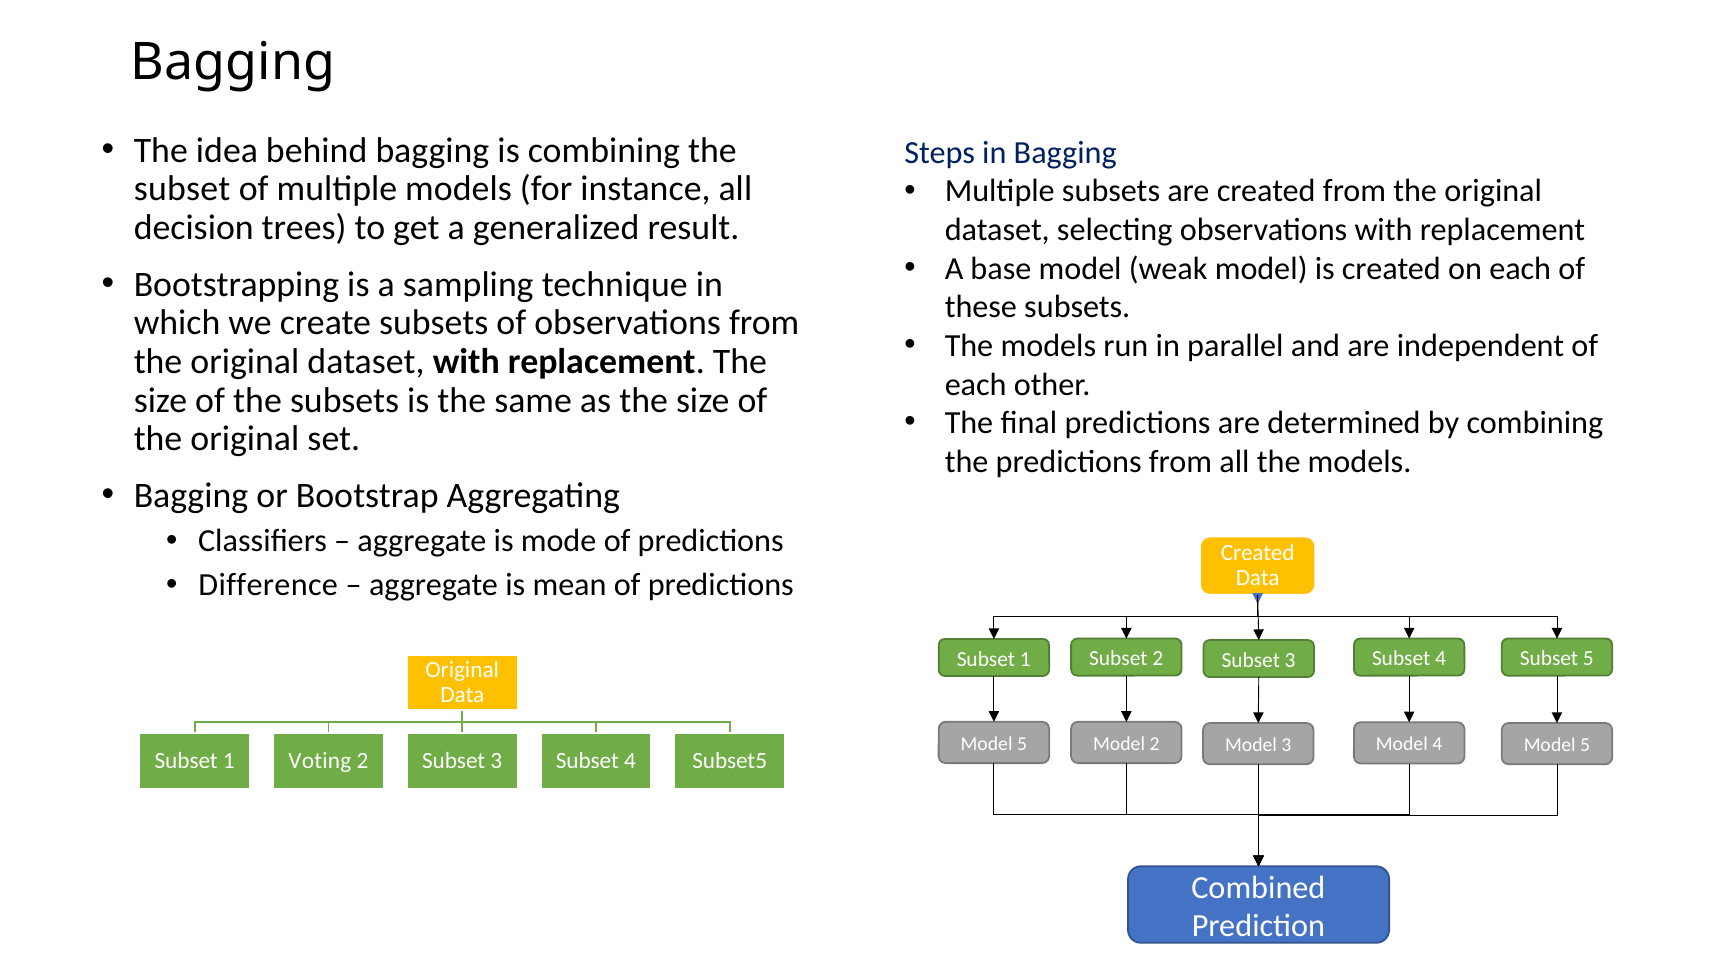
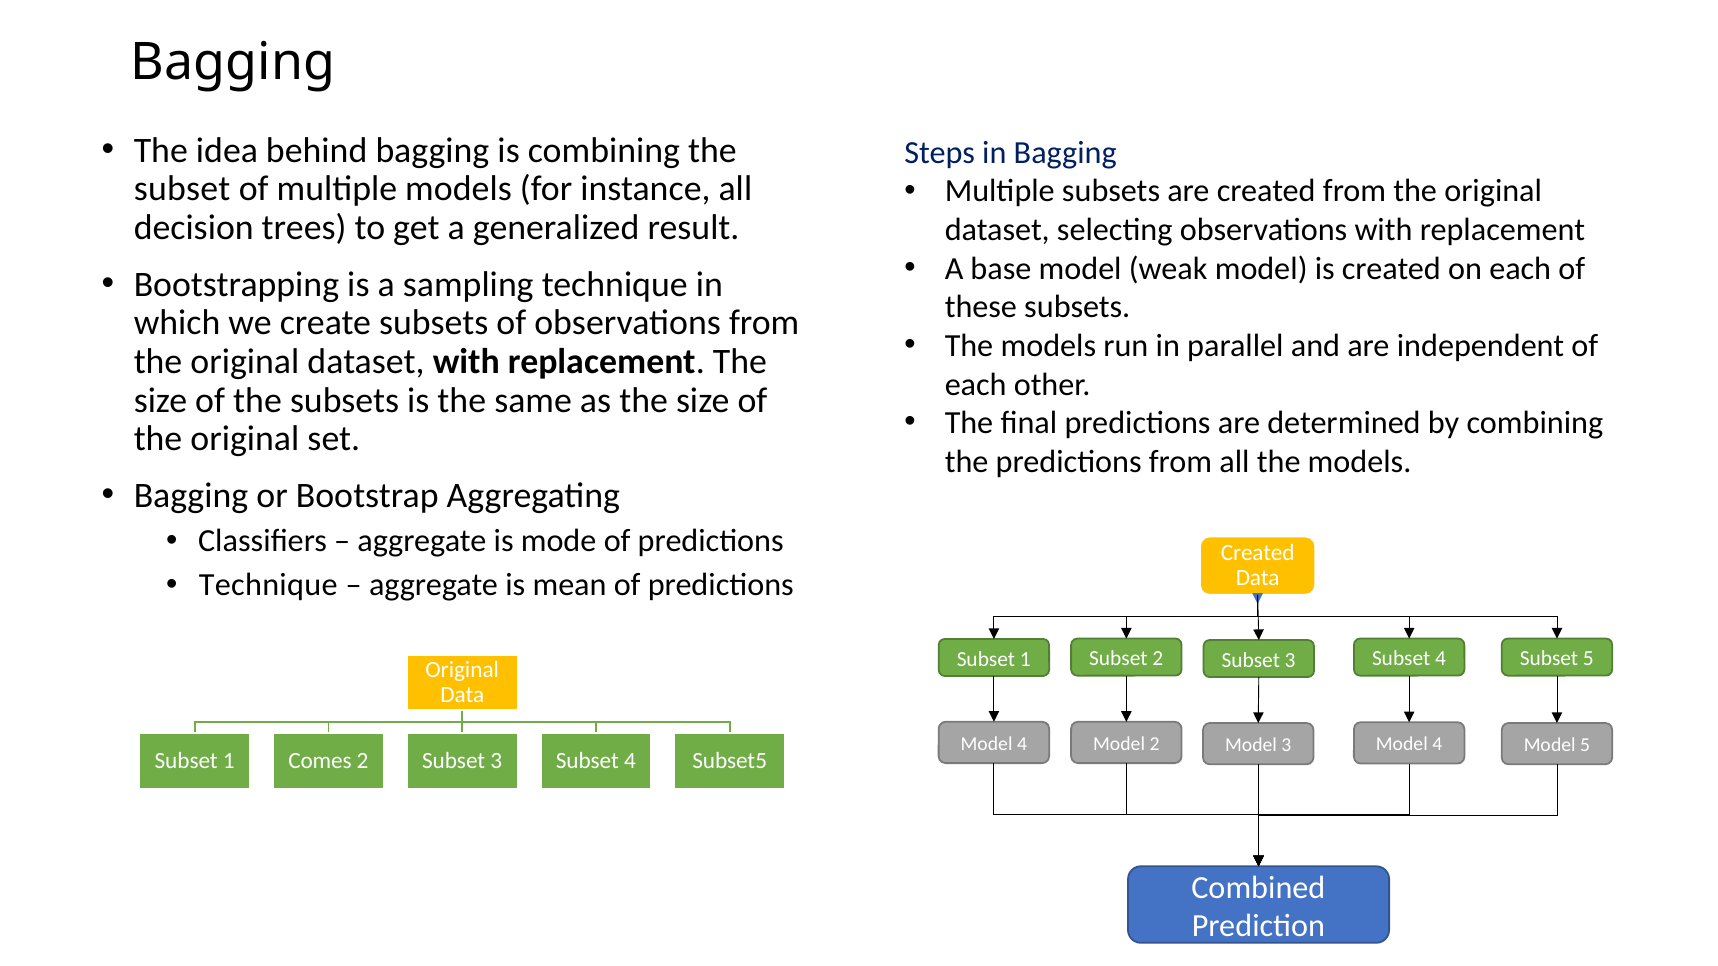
Difference: Difference -> Technique (268, 585)
5: 5 -> 4 (1022, 744)
Voting: Voting -> Comes (320, 761)
